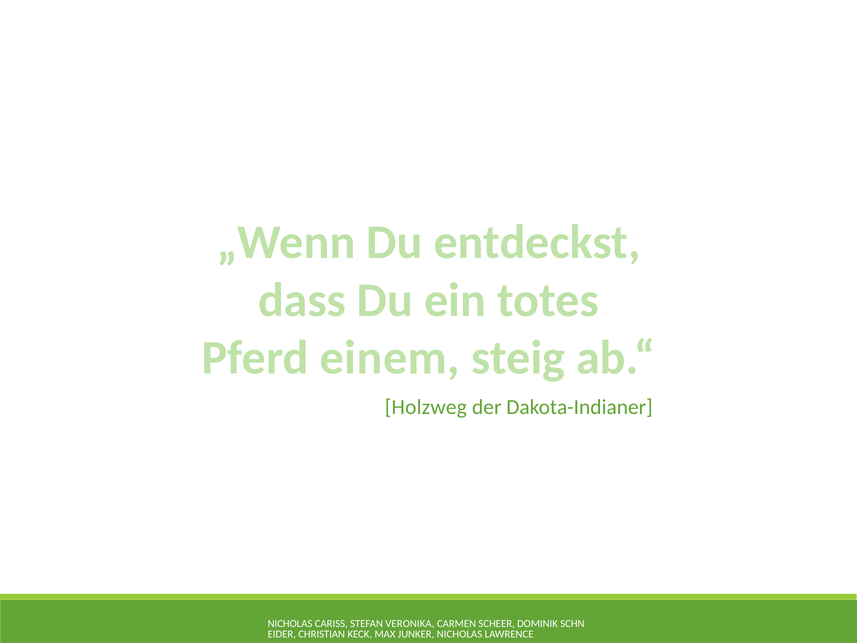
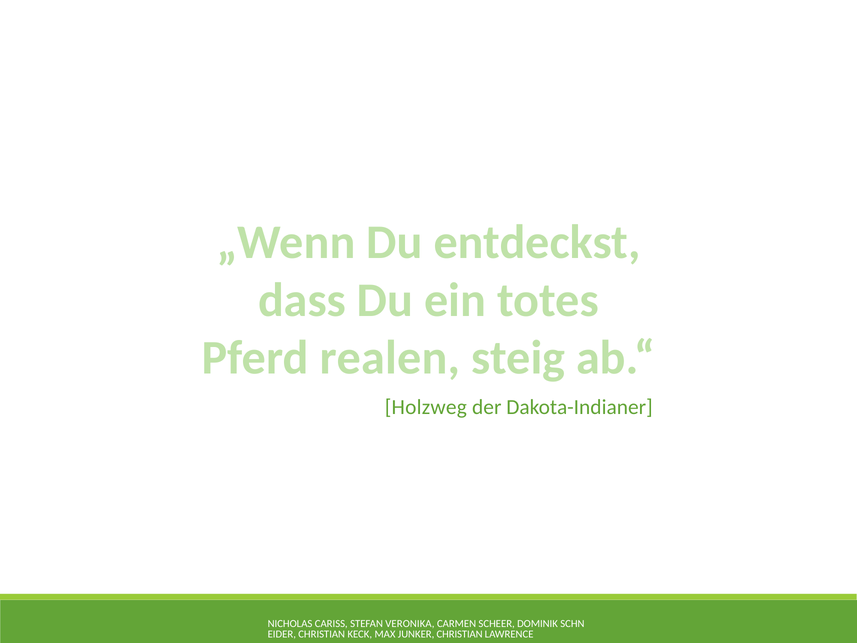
einem: einem -> realen (390, 358)
JUNKER NICHOLAS: NICHOLAS -> CHRISTIAN (460, 634)
